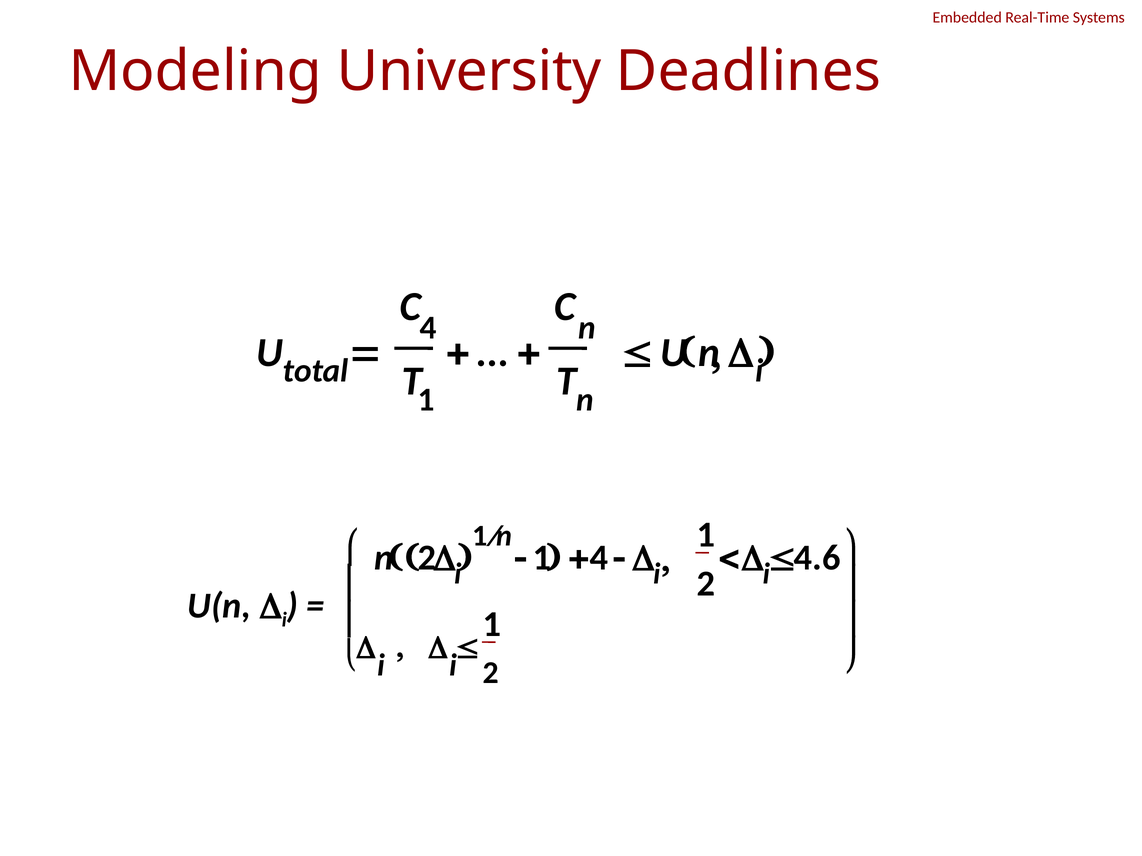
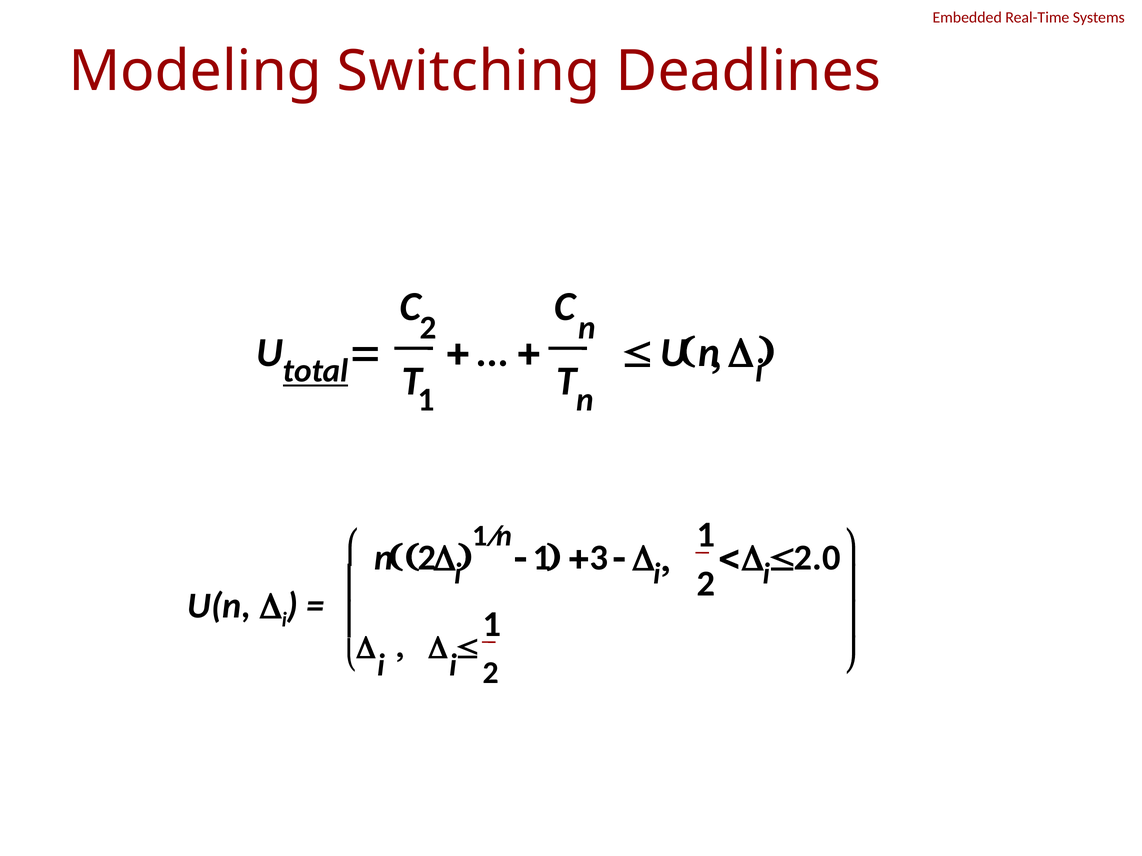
University: University -> Switching (469, 72)
C 4: 4 -> 2 (428, 328)
total underline: none -> present (316, 371)
4: 4 -> 3 (599, 558)
4.6: 4.6 -> 2.0 (817, 558)
